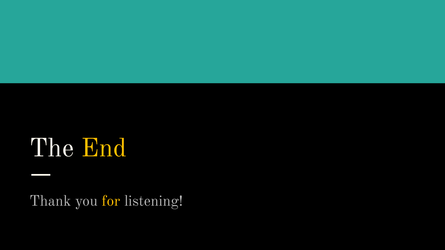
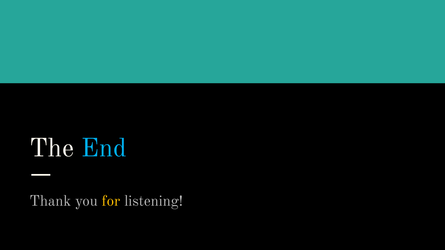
End colour: yellow -> light blue (104, 148)
